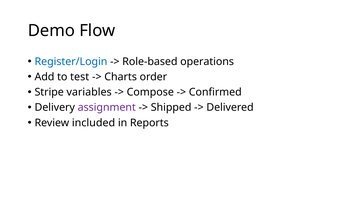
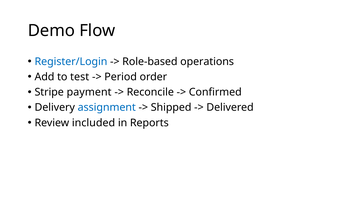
Charts: Charts -> Period (121, 77)
variables: variables -> payment (89, 92)
Compose: Compose -> Reconcile (150, 92)
assignment colour: purple -> blue (107, 107)
